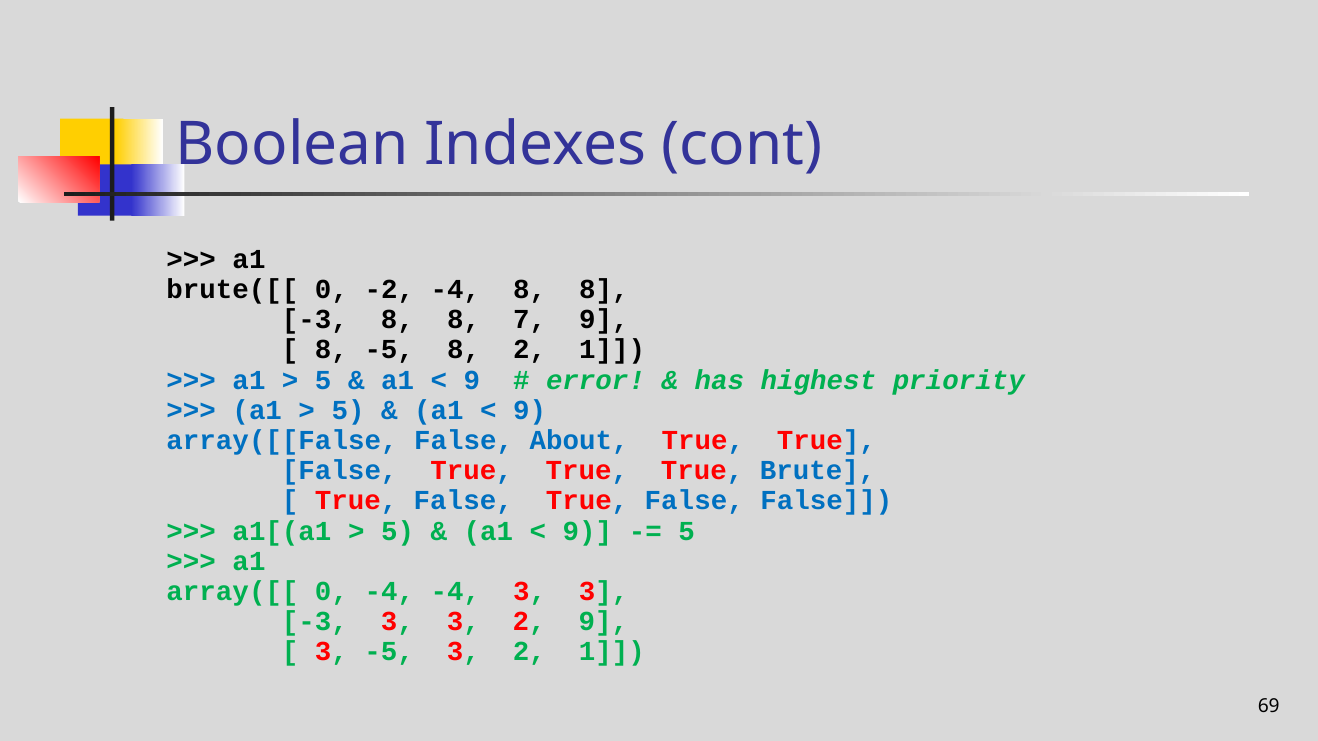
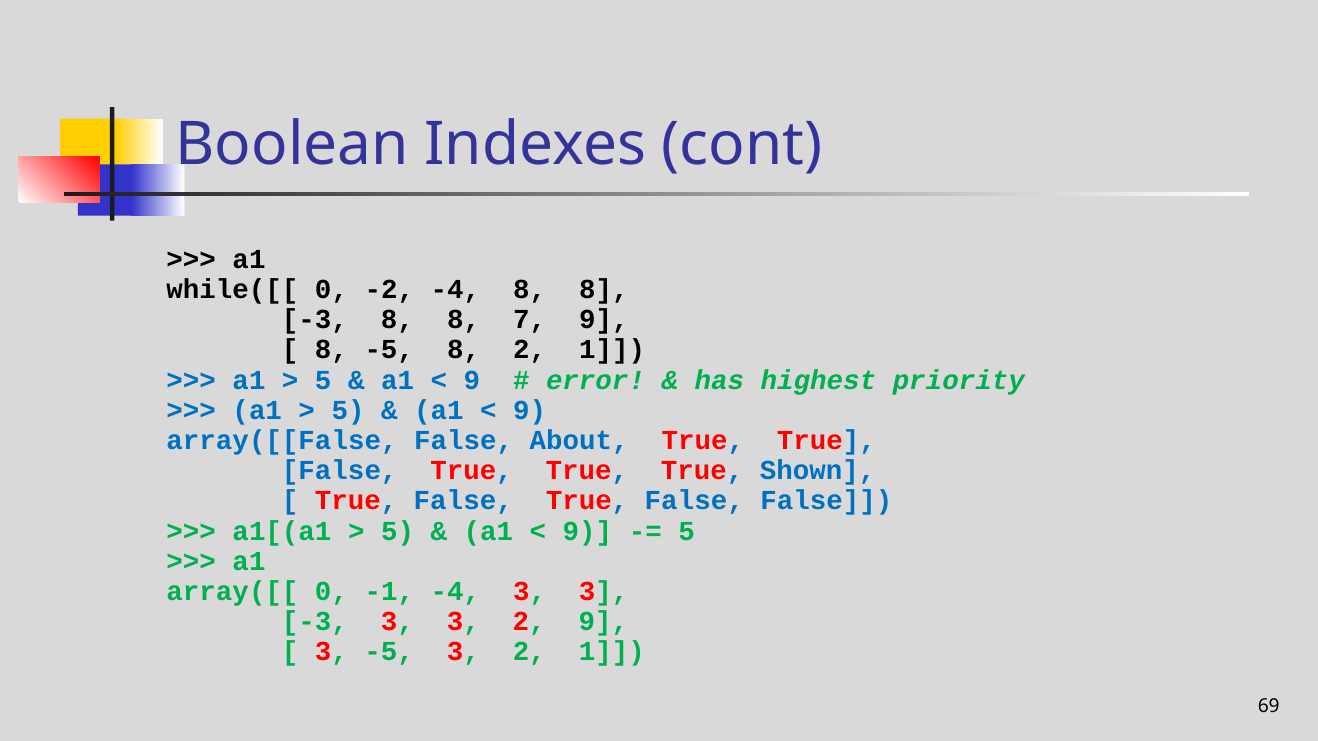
brute([[: brute([[ -> while([[ (232, 290)
Brute: Brute -> Shown (818, 471)
0 -4: -4 -> -1 (389, 592)
